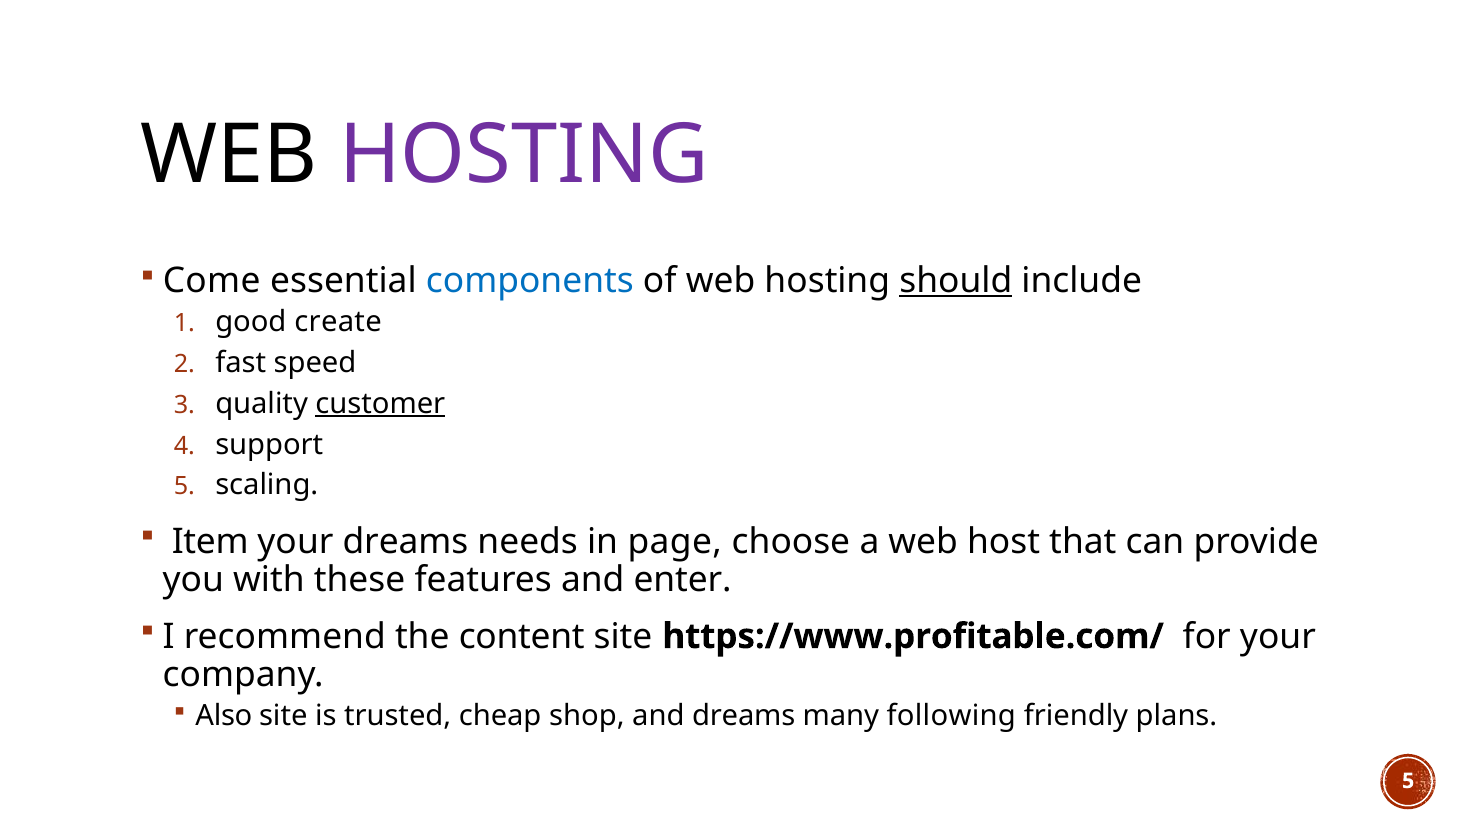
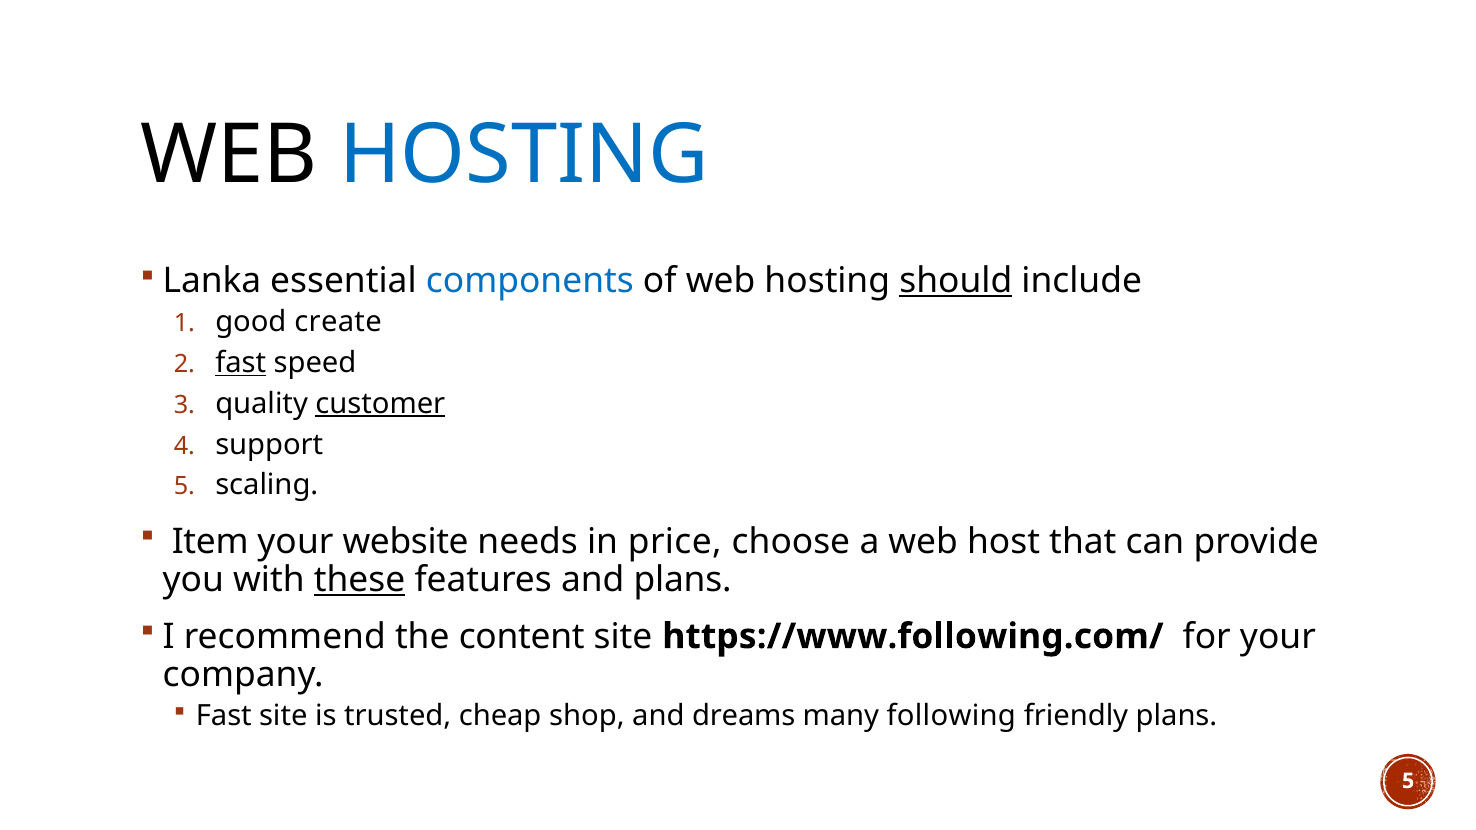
HOSTING colour: purple -> blue (524, 156)
Come: Come -> Lanka (212, 281)
fast underline: none -> present (241, 363)
your dreams: dreams -> website (406, 542)
page: page -> price (675, 542)
these underline: none -> present (360, 580)
and enter: enter -> plans (683, 580)
https://www.profitable.com/: https://www.profitable.com/ -> https://www.following.com/ (913, 637)
Also: Also -> Fast (224, 716)
